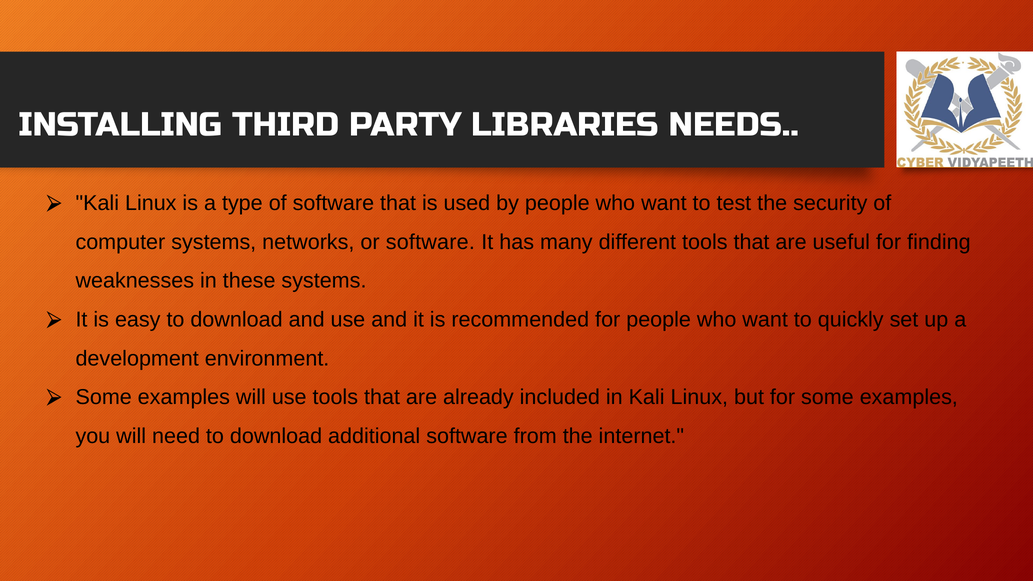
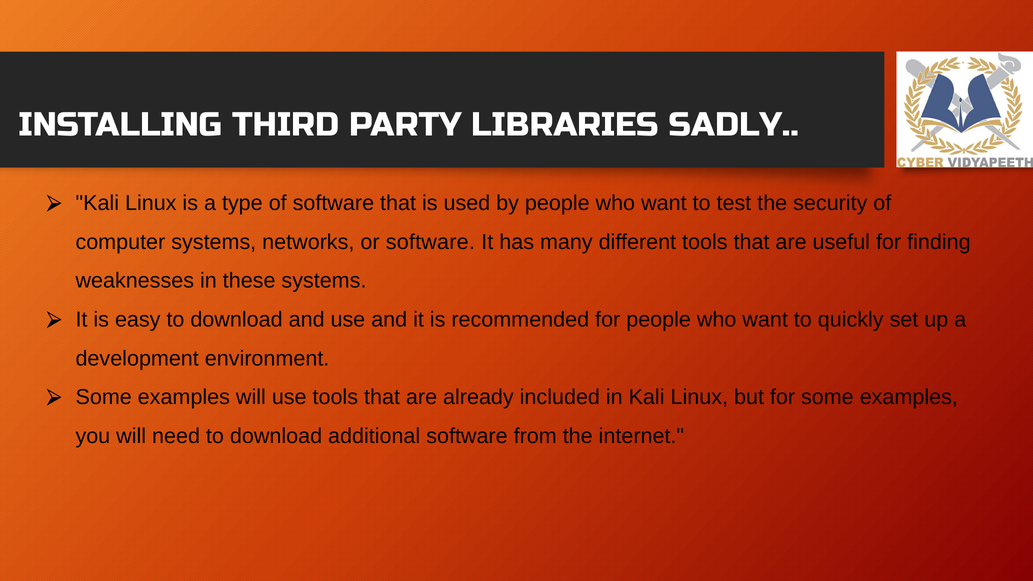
NEEDS: NEEDS -> SADLY (734, 125)
